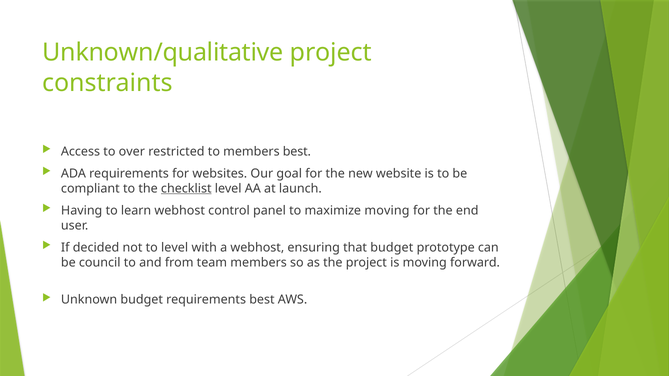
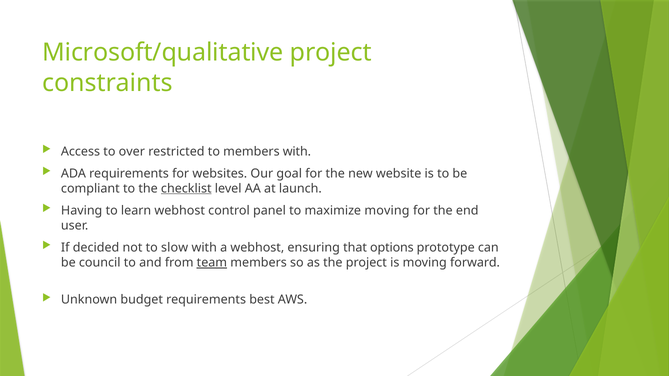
Unknown/qualitative: Unknown/qualitative -> Microsoft/qualitative (163, 53)
members best: best -> with (297, 152)
to level: level -> slow (175, 248)
that budget: budget -> options (392, 248)
team underline: none -> present (212, 263)
